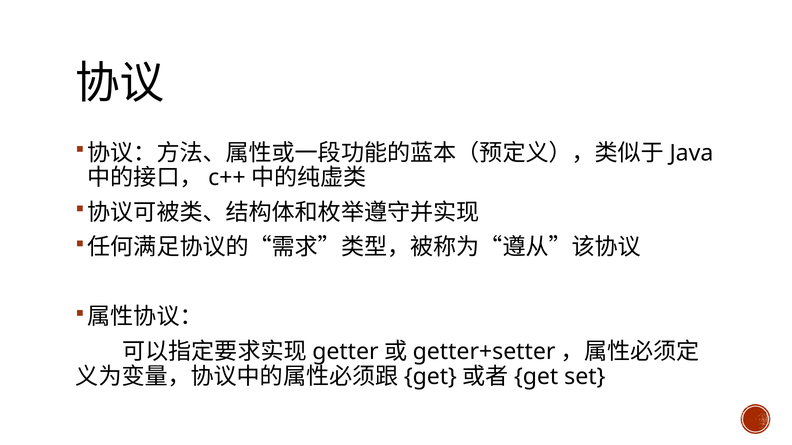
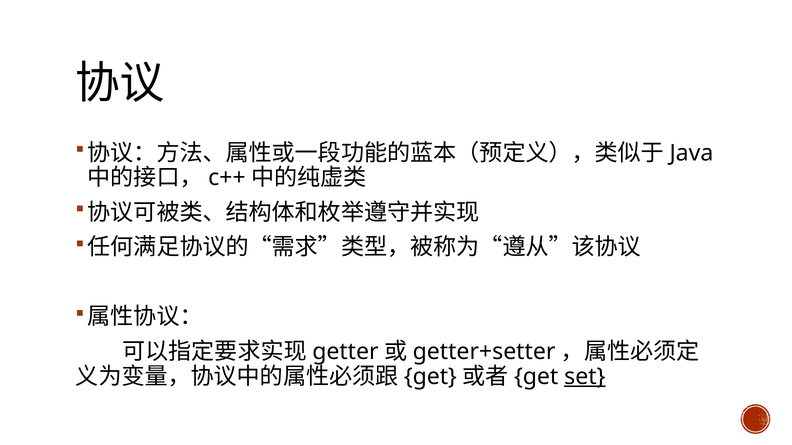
set underline: none -> present (585, 377)
